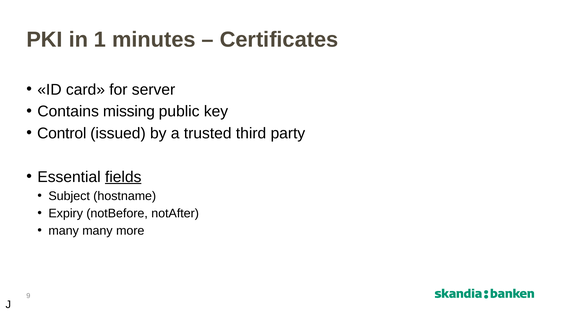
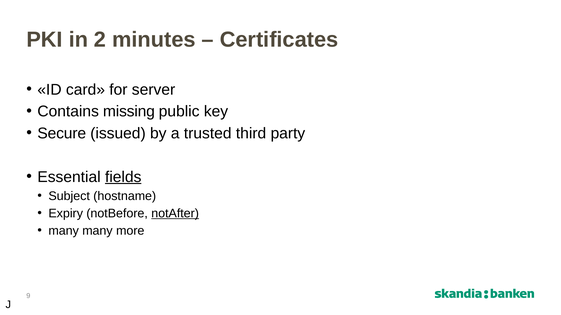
1: 1 -> 2 (100, 40)
Control: Control -> Secure (62, 134)
notAfter underline: none -> present (175, 214)
